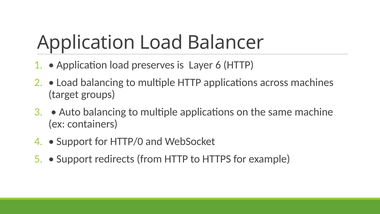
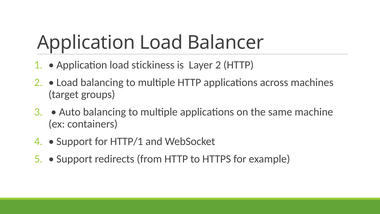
preserves: preserves -> stickiness (153, 65)
Layer 6: 6 -> 2 (218, 65)
HTTP/0: HTTP/0 -> HTTP/1 (127, 141)
